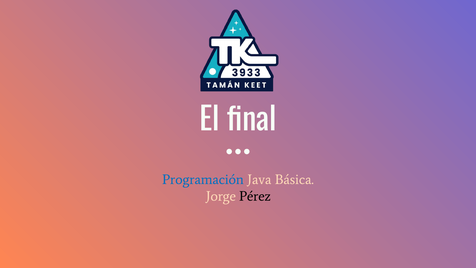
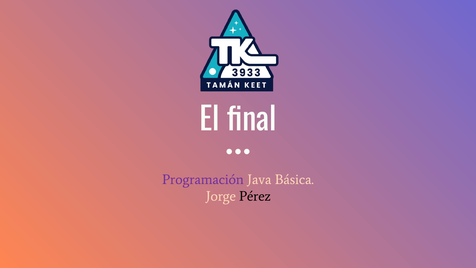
Programación colour: blue -> purple (203, 179)
